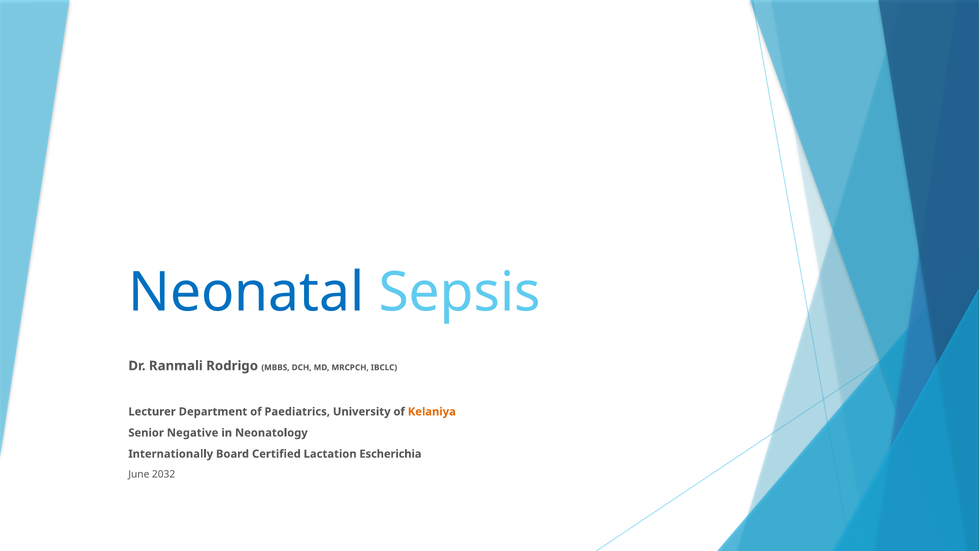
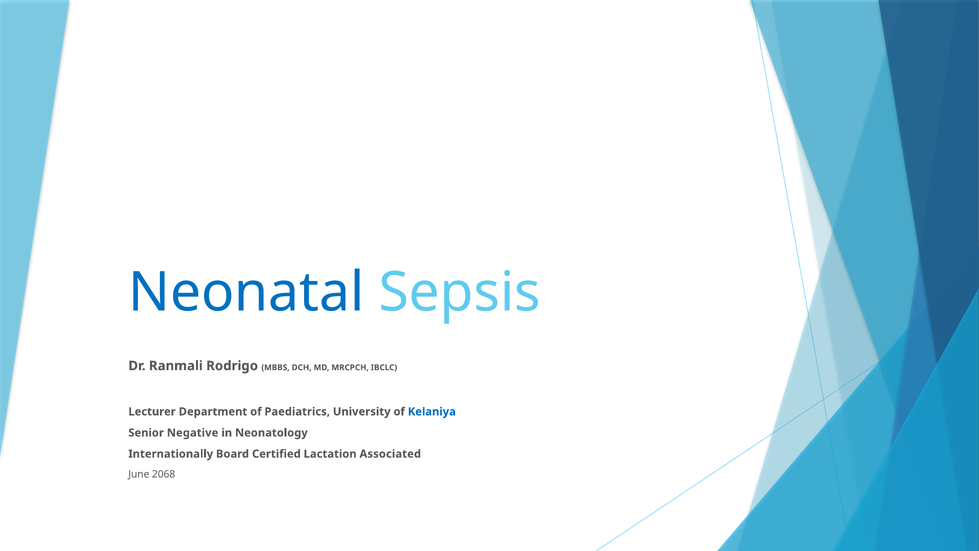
Kelaniya colour: orange -> blue (432, 411)
Escherichia: Escherichia -> Associated (390, 454)
2032: 2032 -> 2068 (164, 474)
